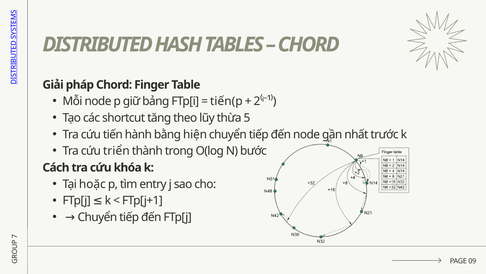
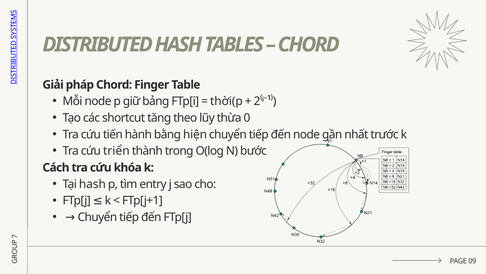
tiến(p: tiến(p -> thời(p (226, 101)
5: 5 -> 0 (247, 118)
Tại hoặc: hoặc -> hash (92, 184)
